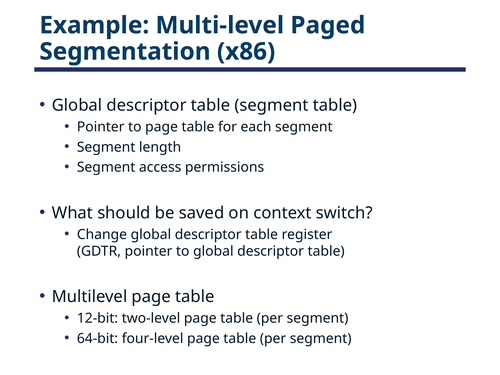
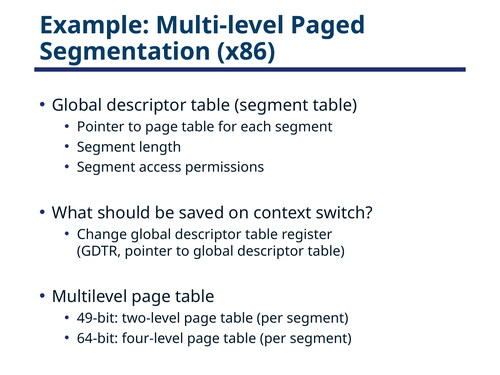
12-bit: 12-bit -> 49-bit (97, 318)
